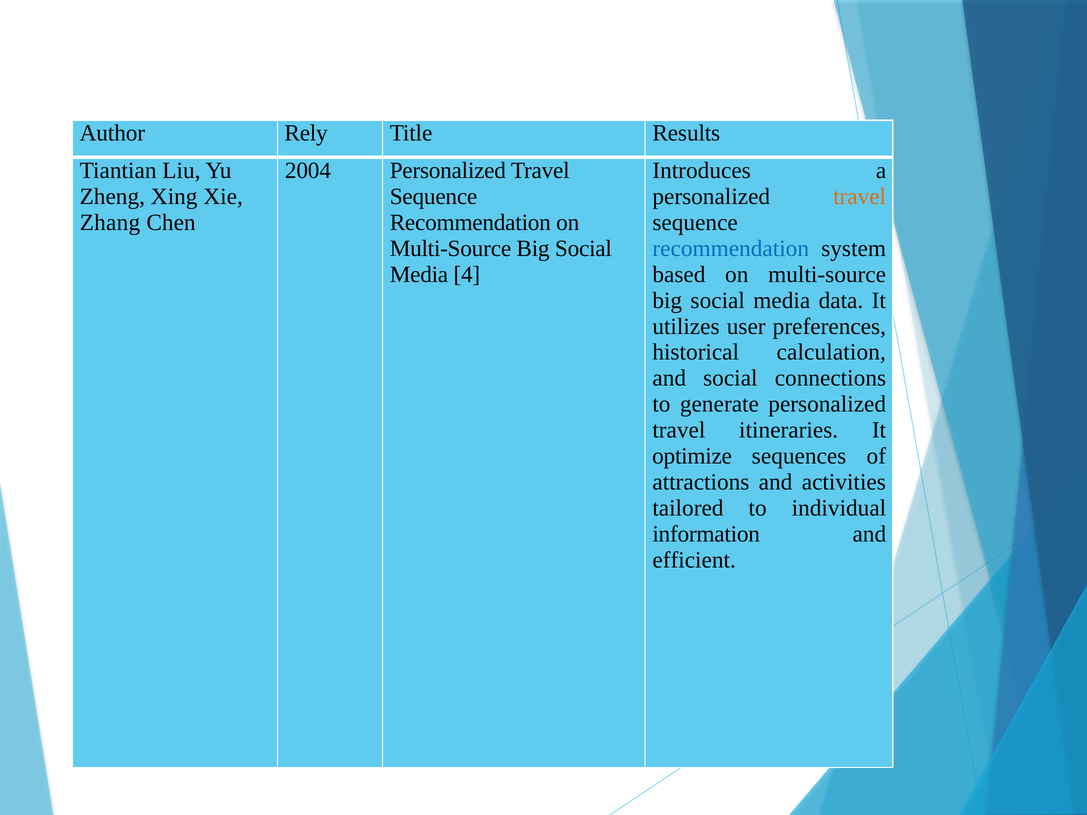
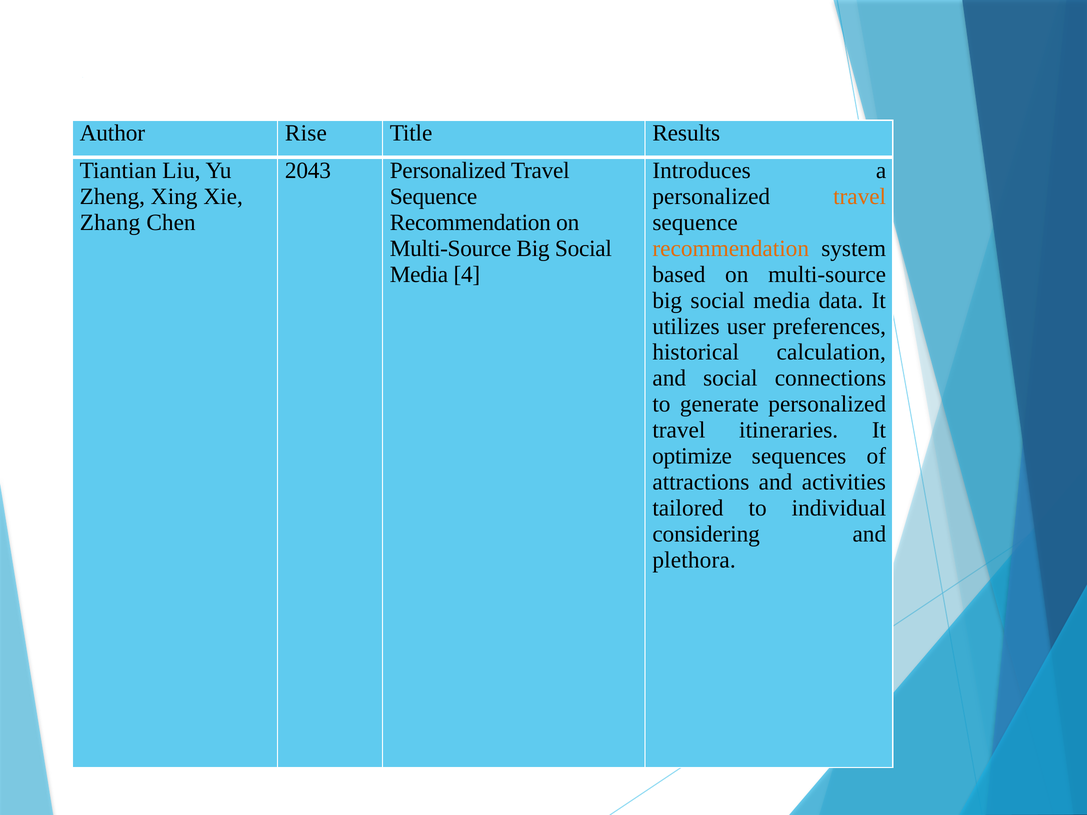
Rely: Rely -> Rise (306, 133)
2004: 2004 -> 2043 (308, 171)
recommendation colour: blue -> orange (731, 248)
information: information -> considering (706, 534)
efficient: efficient -> plethora (694, 560)
